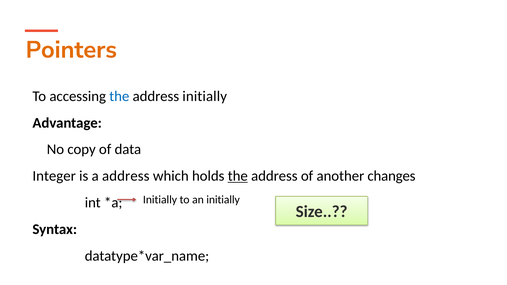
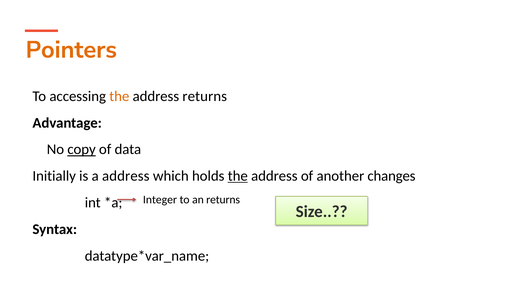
the colour: blue -> orange (119, 96)
address initially: initially -> returns (205, 96)
copy underline: none -> present (82, 150)
Integer: Integer -> Initially (54, 176)
Initially: Initially -> Integer (160, 200)
an initially: initially -> returns (223, 200)
